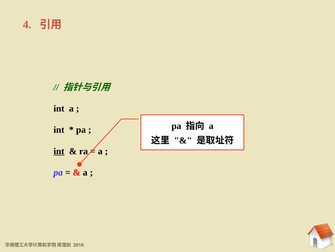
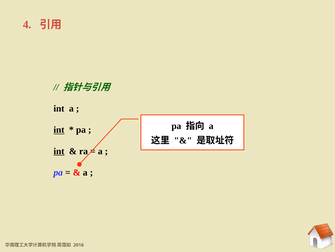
int underline: none -> present (59, 130)
